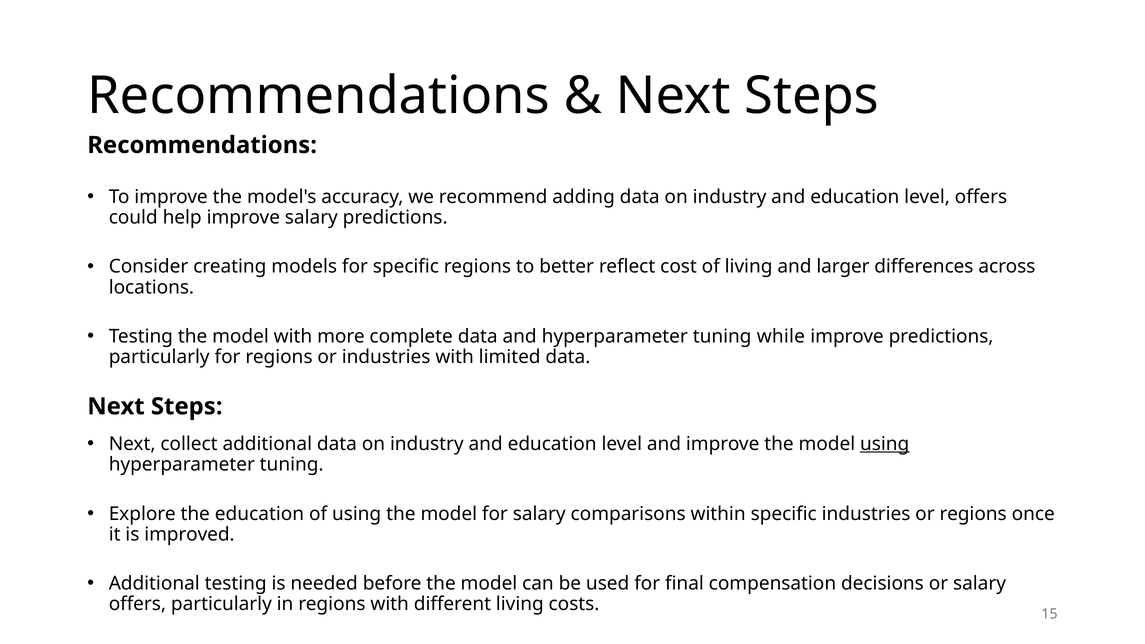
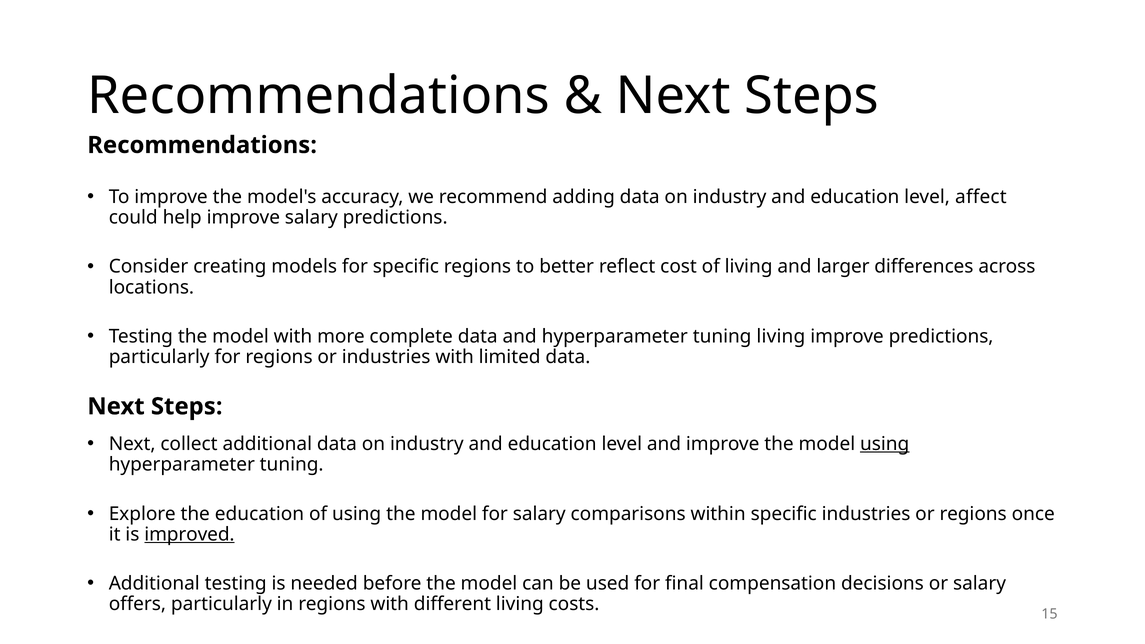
level offers: offers -> affect (981, 197)
tuning while: while -> living (781, 336)
improved underline: none -> present (189, 534)
